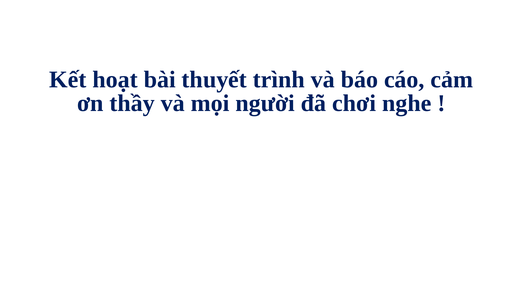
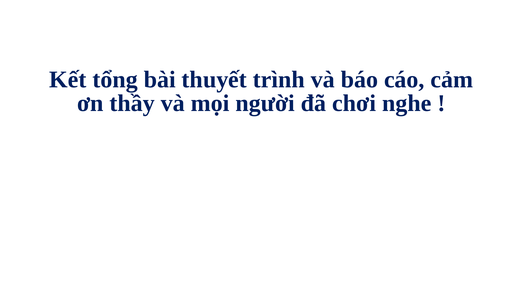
hoạt: hoạt -> tổng (115, 79)
